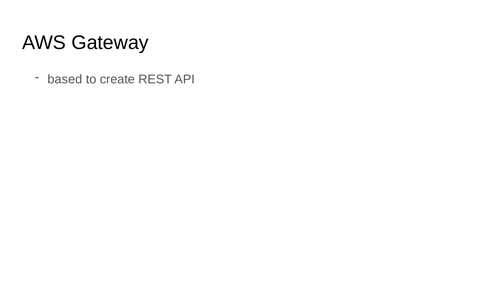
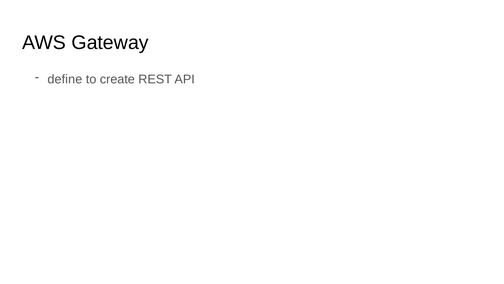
based: based -> define (65, 79)
